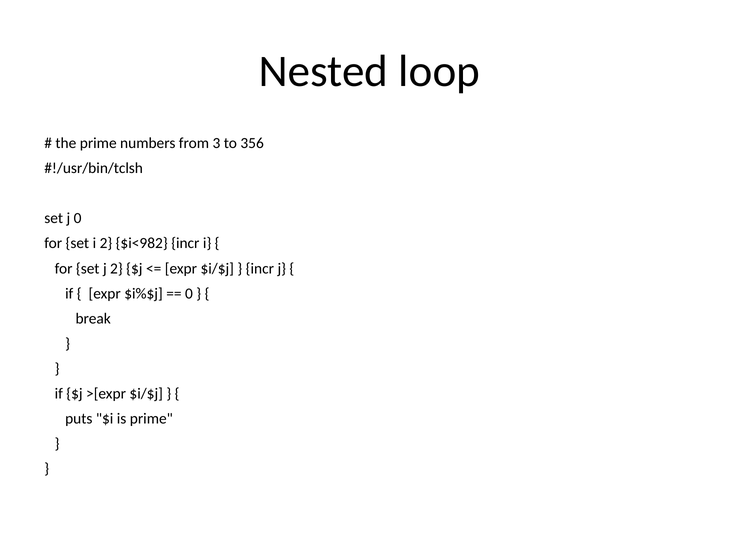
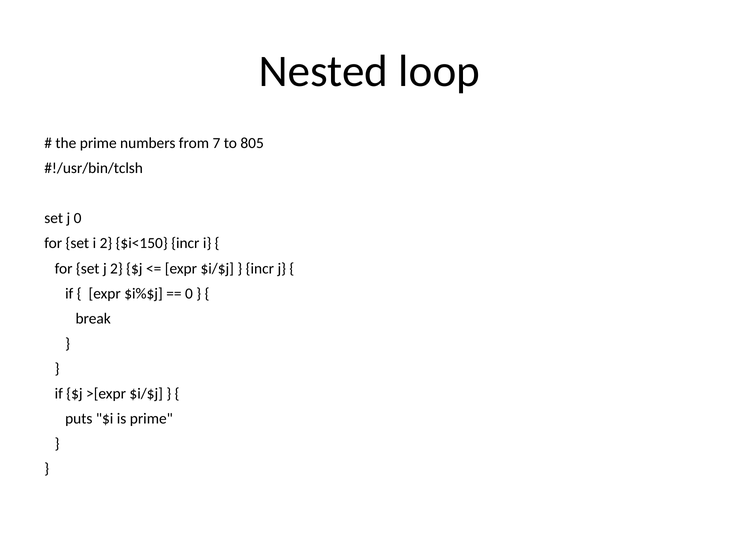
3: 3 -> 7 (216, 143)
356: 356 -> 805 (252, 143)
$i<982: $i<982 -> $i<150 (142, 244)
